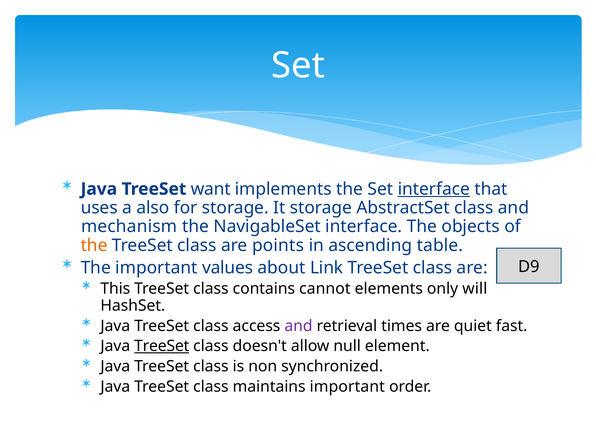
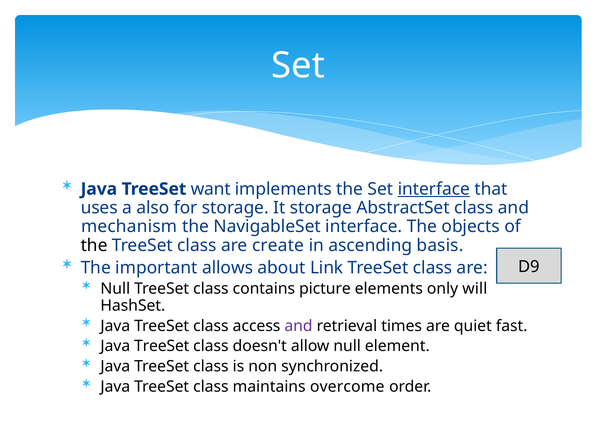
the colour: orange -> black (94, 245)
points: points -> create (278, 245)
table: table -> basis (440, 245)
values: values -> allows (228, 268)
This: This -> Null (115, 289)
cannot: cannot -> picture (325, 289)
TreeSet underline: present -> none (162, 346)
maintains important: important -> overcome (347, 387)
